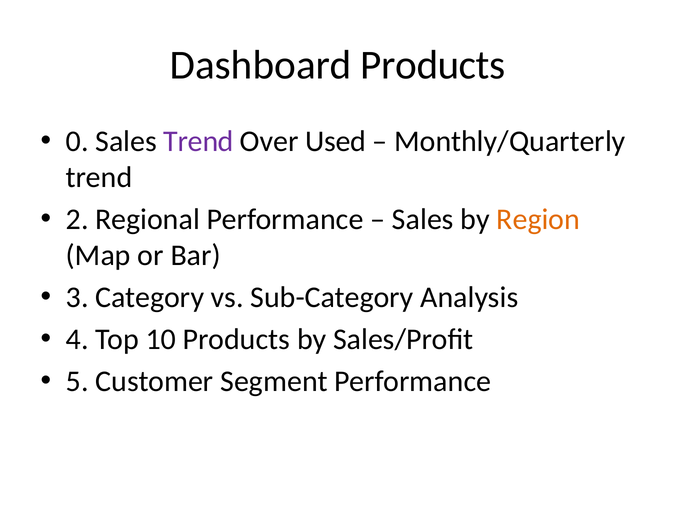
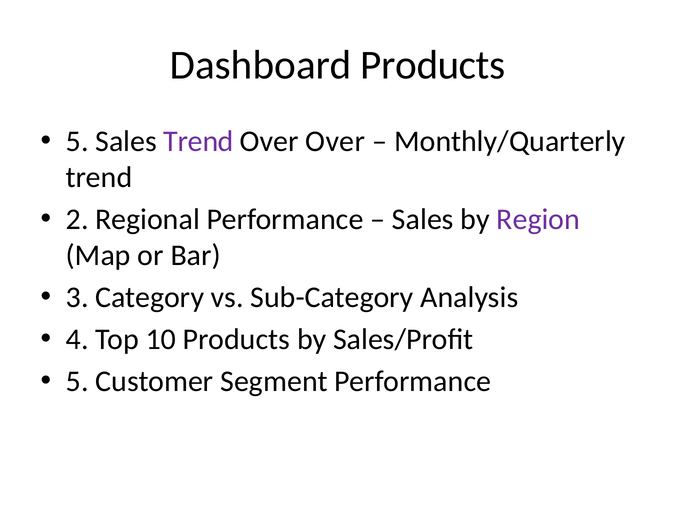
0: 0 -> 5 (77, 142)
Over Used: Used -> Over (335, 142)
Region colour: orange -> purple (538, 220)
